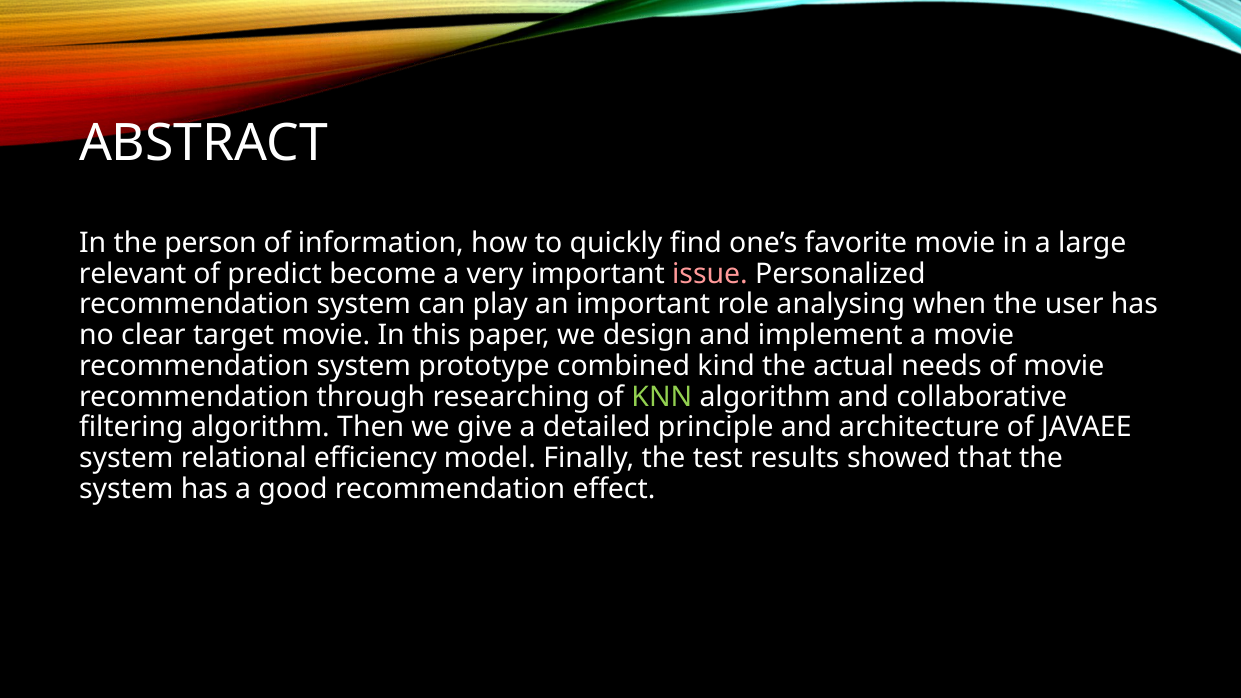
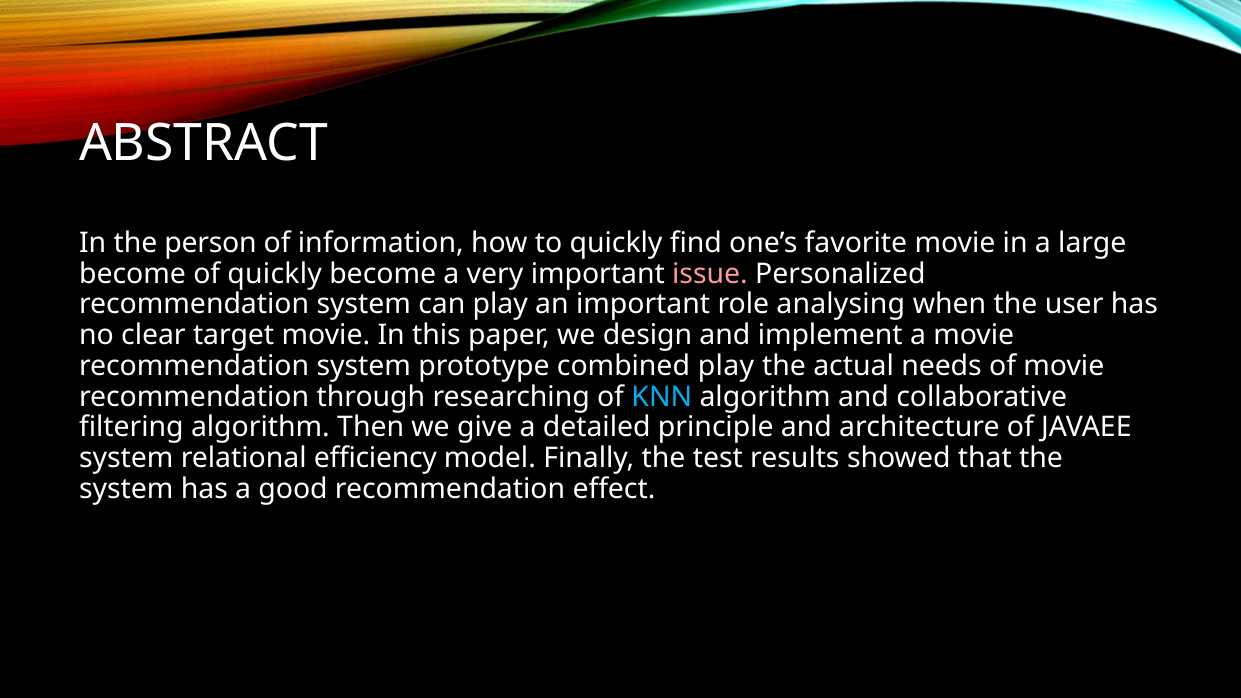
relevant: relevant -> become (133, 274)
of predict: predict -> quickly (275, 274)
combined kind: kind -> play (726, 366)
KNN colour: light green -> light blue (662, 397)
